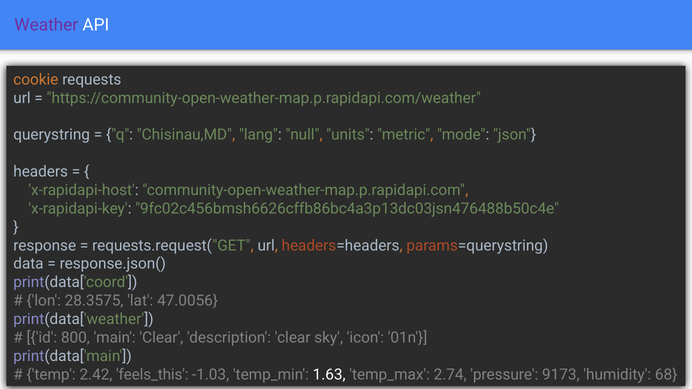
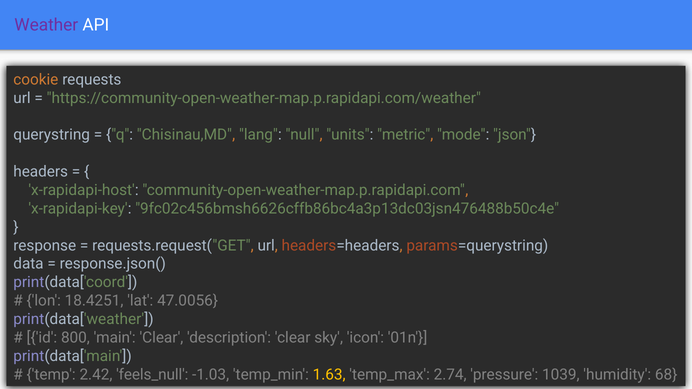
28.3575: 28.3575 -> 18.4251 (94, 301)
feels_this: feels_this -> feels_null (152, 375)
1.63 colour: white -> yellow (329, 375)
9173: 9173 -> 1039 (561, 375)
